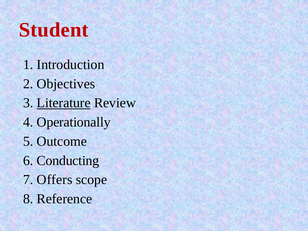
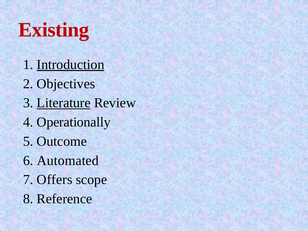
Student: Student -> Existing (54, 30)
Introduction underline: none -> present (71, 65)
Conducting: Conducting -> Automated (68, 161)
